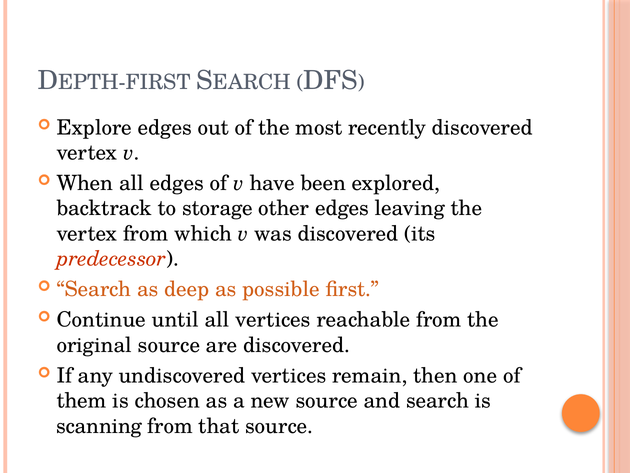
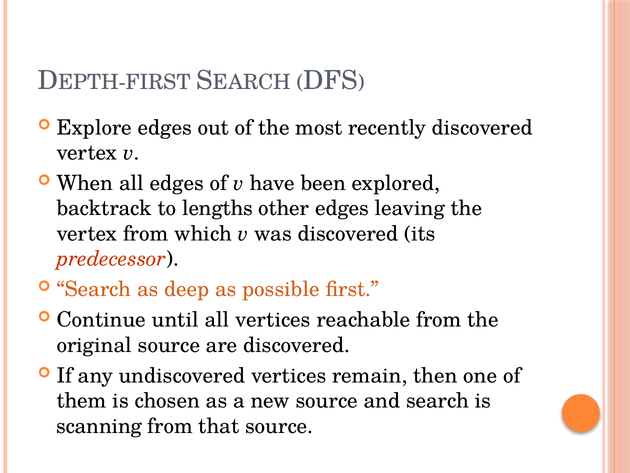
storage: storage -> lengths (218, 208)
